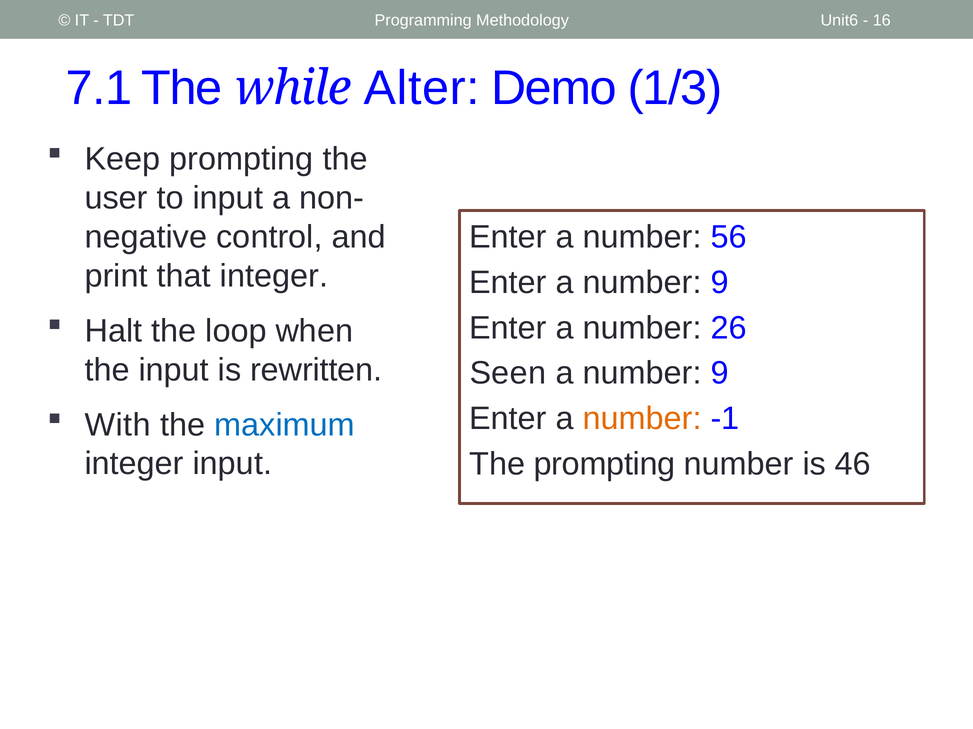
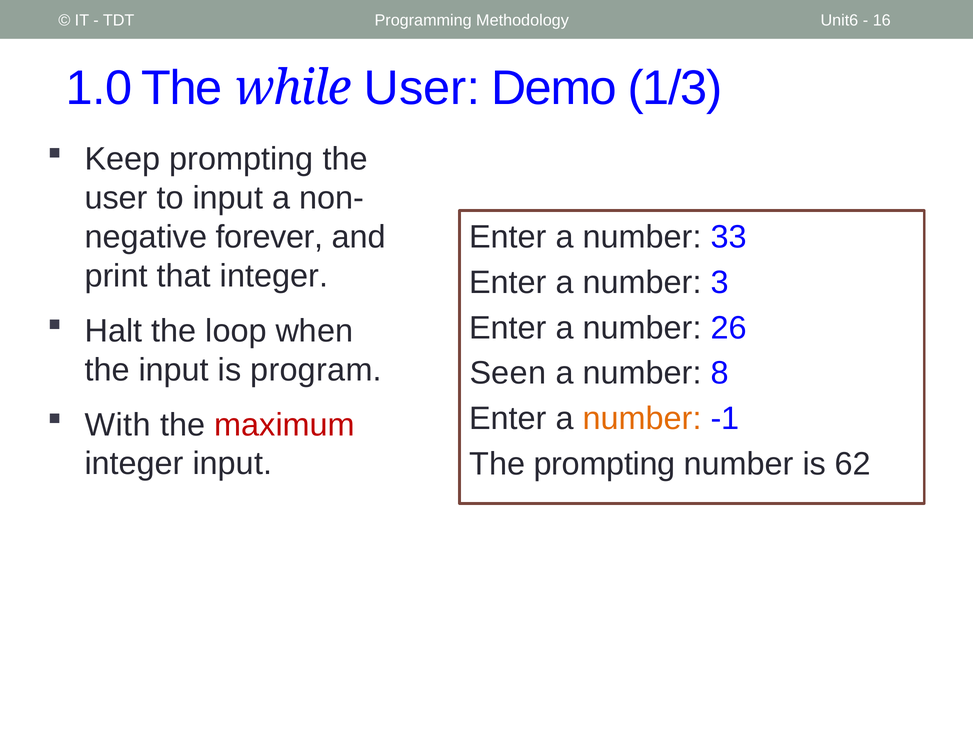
7.1: 7.1 -> 1.0 (99, 88)
while Alter: Alter -> User (422, 88)
control: control -> forever (270, 237)
56: 56 -> 33 (729, 237)
Enter a number 9: 9 -> 3 (720, 283)
rewritten: rewritten -> program (316, 370)
9: 9 -> 8 (720, 374)
maximum colour: blue -> red (285, 425)
46: 46 -> 62 (853, 464)
